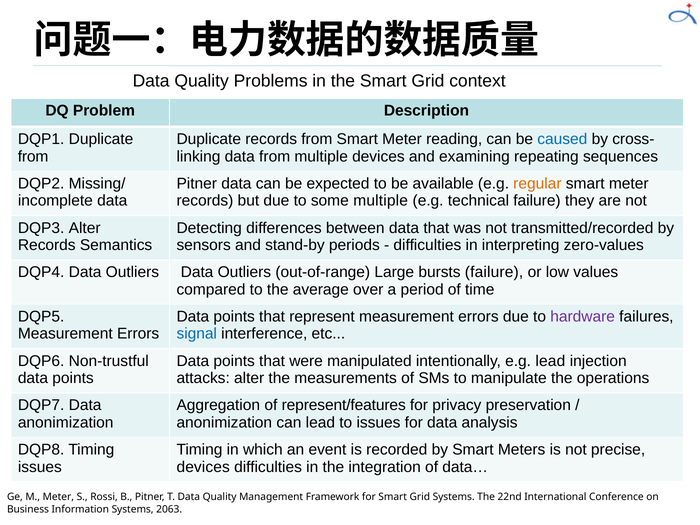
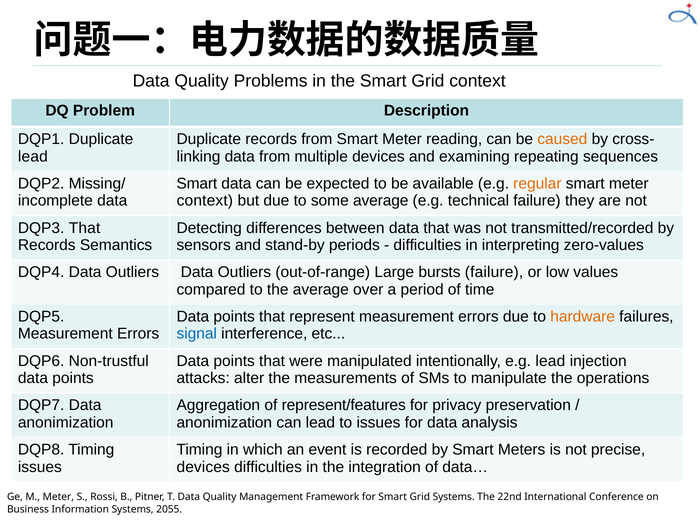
caused colour: blue -> orange (562, 139)
from: from -> lead (33, 156)
Pitner: Pitner -> Smart (197, 184)
records: records -> context (205, 201)
some multiple: multiple -> average (381, 201)
DQP3 Alter: Alter -> That (85, 228)
hardware colour: purple -> orange (583, 317)
2063: 2063 -> 2055 (169, 509)
